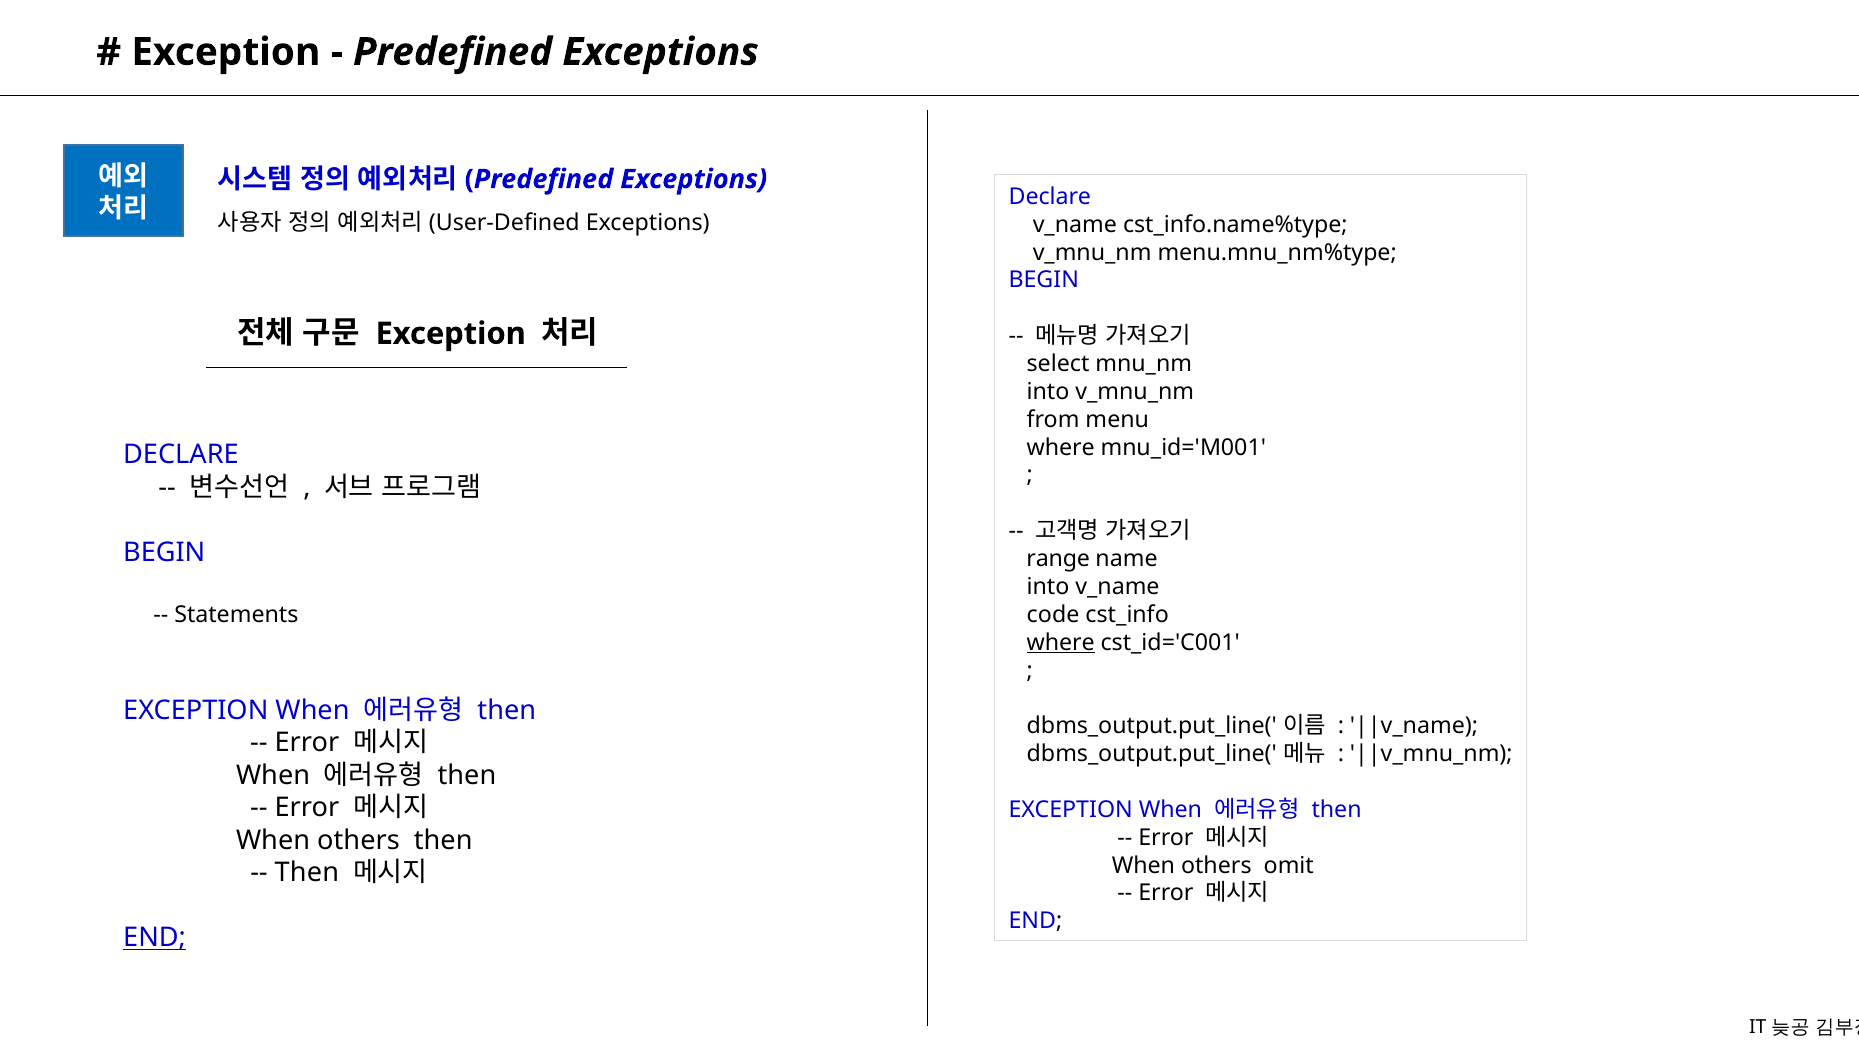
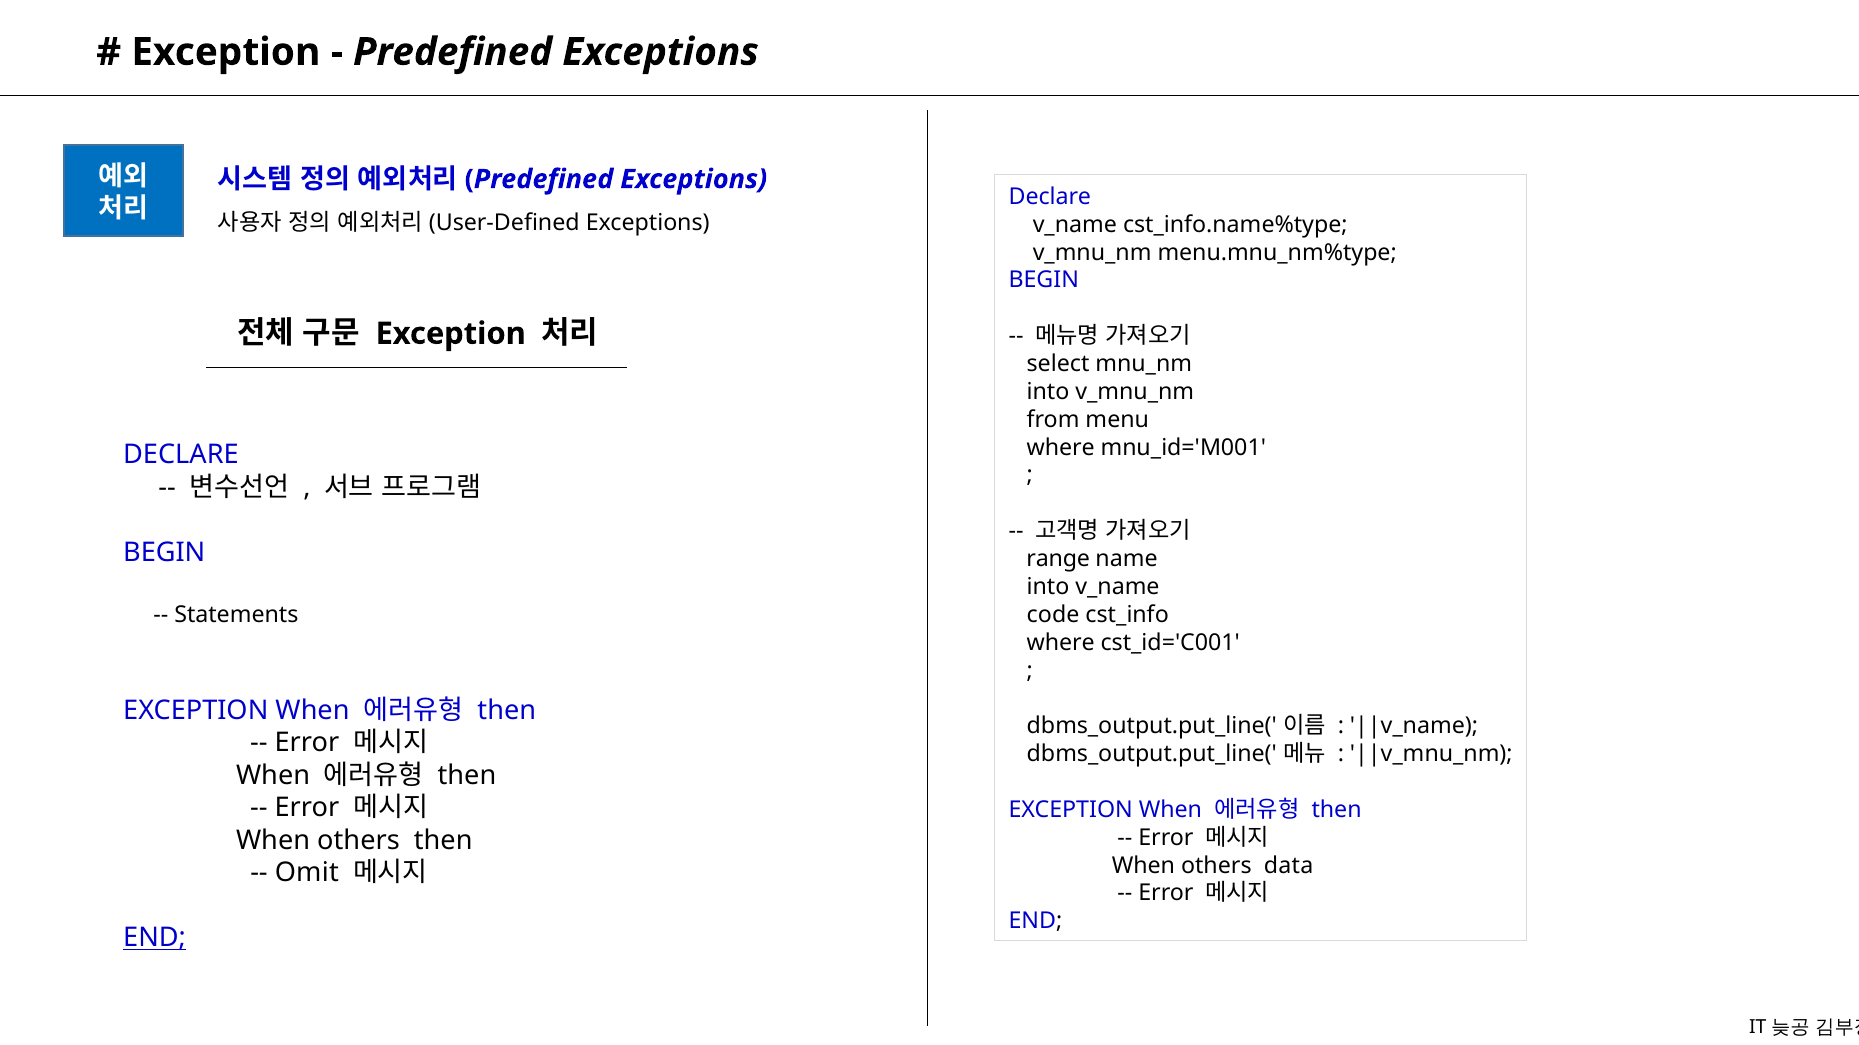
where underline: present -> none (1061, 643)
omit: omit -> data (1289, 866)
Then: Then -> Omit (307, 873)
